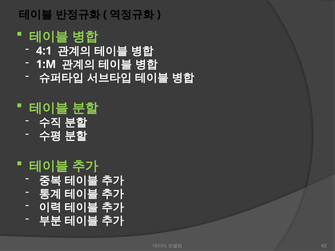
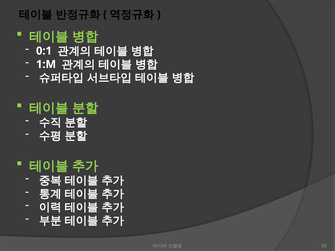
4:1: 4:1 -> 0:1 (44, 51)
